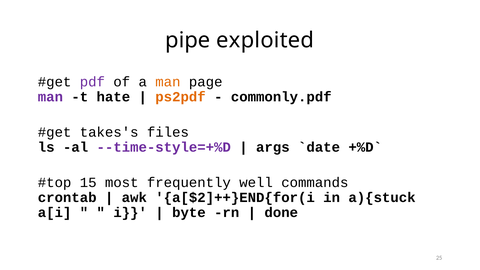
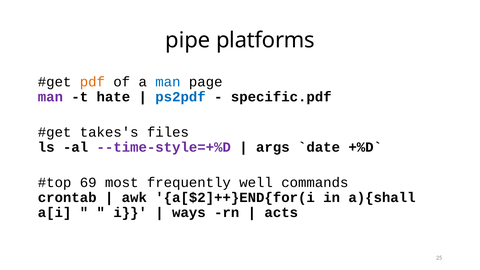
exploited: exploited -> platforms (265, 40)
pdf colour: purple -> orange (92, 82)
man colour: orange -> blue (168, 82)
ps2pdf colour: orange -> blue (181, 97)
commonly.pdf: commonly.pdf -> specific.pdf (281, 97)
15: 15 -> 69 (88, 182)
a){stuck: a){stuck -> a){shall (382, 198)
byte: byte -> ways (189, 213)
done: done -> acts (281, 213)
